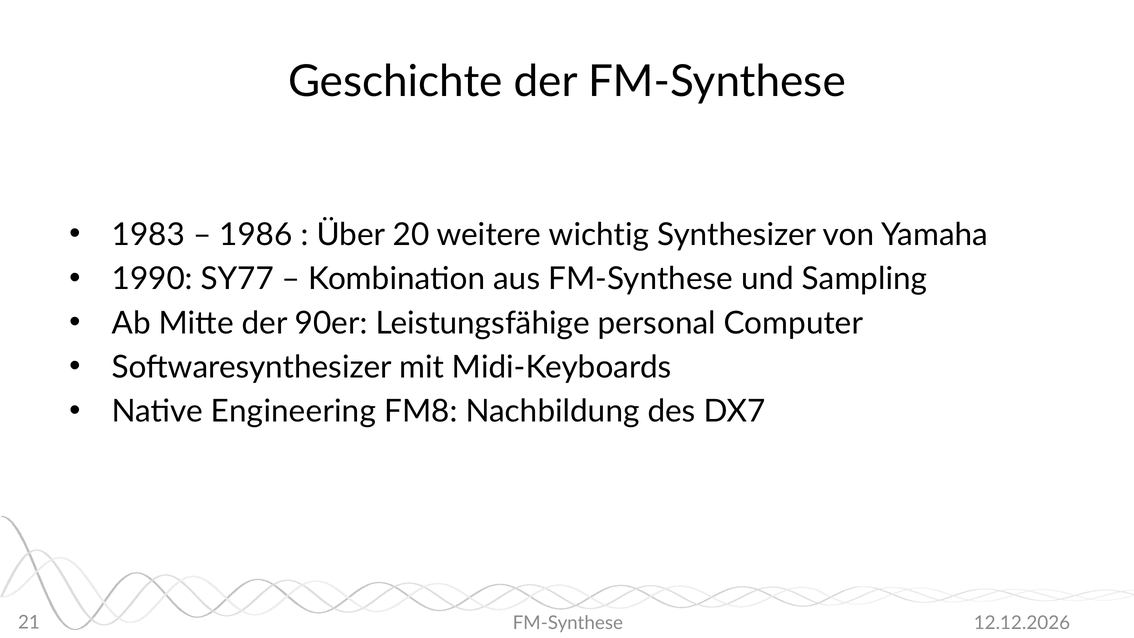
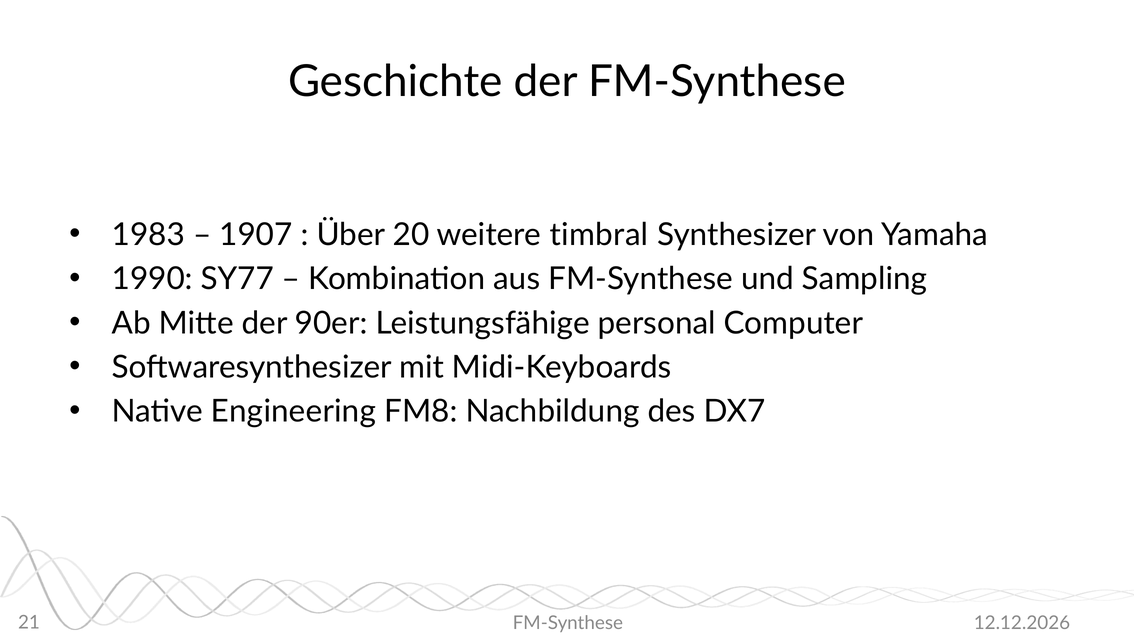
1986: 1986 -> 1907 (256, 235)
wichtig: wichtig -> timbral (599, 235)
